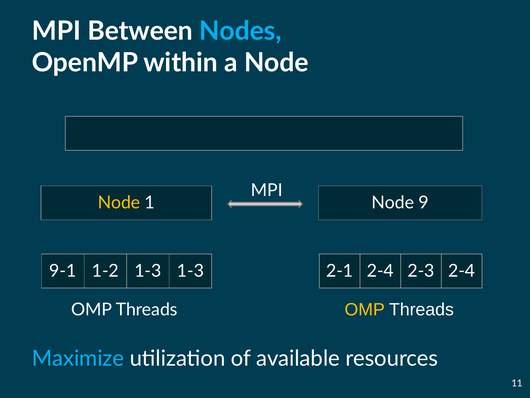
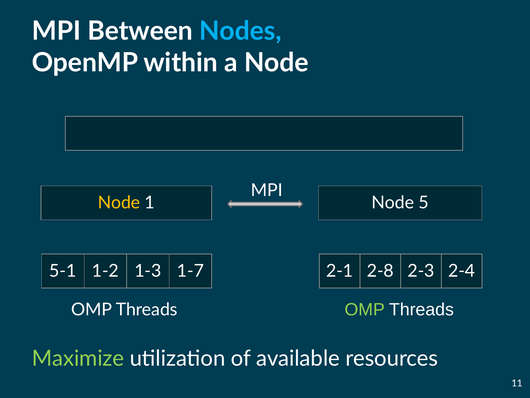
9: 9 -> 5 (424, 202)
9-1: 9-1 -> 5-1 (63, 271)
1-3 1-3: 1-3 -> 1-7 (190, 271)
2-1 2-4: 2-4 -> 2-8 (380, 271)
OMP colour: yellow -> light green (365, 309)
Maximize colour: light blue -> light green (78, 358)
